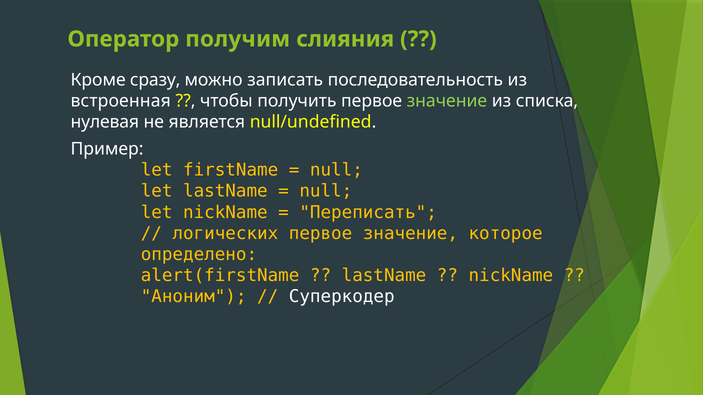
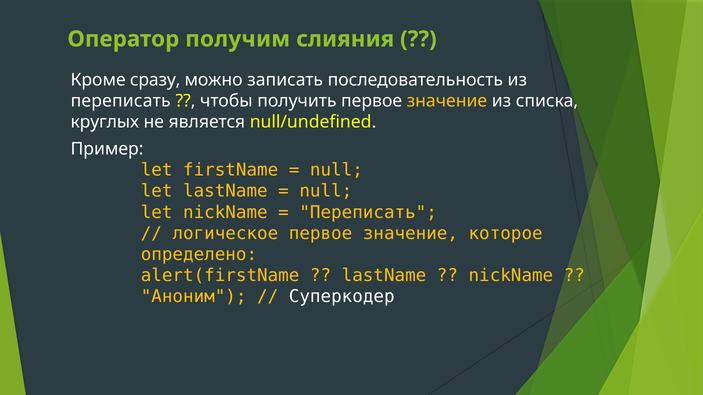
встроенная: встроенная -> переписать (121, 101)
значение colour: light green -> yellow (447, 101)
нулевая: нулевая -> круглых (105, 122)
логических: логических -> логическое (225, 234)
